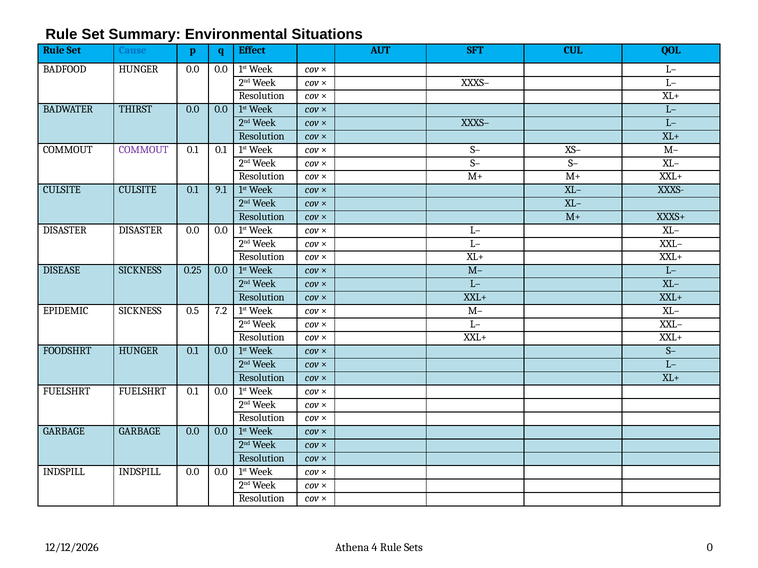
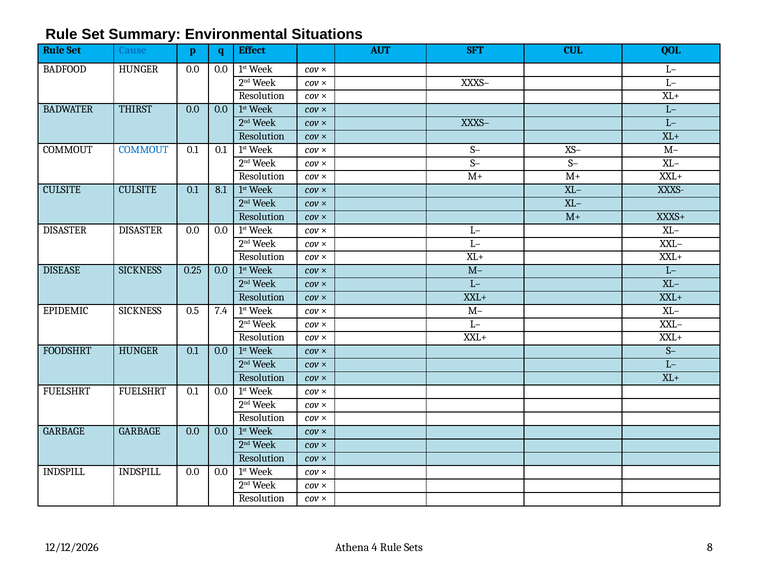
COMMOUT colour: purple -> blue (144, 150)
9.1: 9.1 -> 8.1 (221, 190)
7.2: 7.2 -> 7.4 (221, 311)
0: 0 -> 8 (710, 548)
